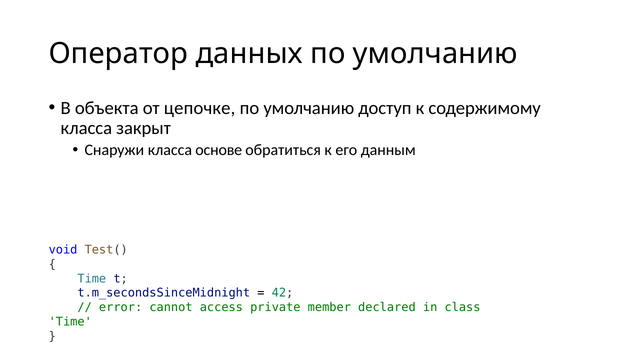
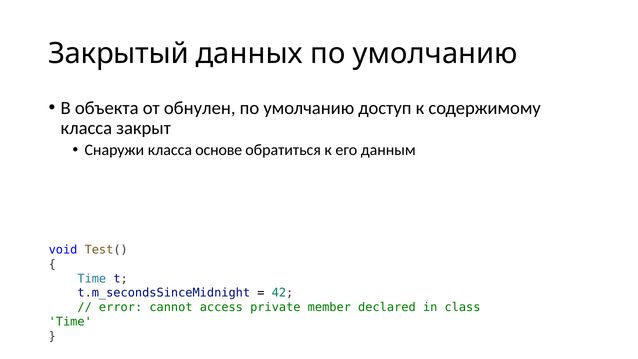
Оператор: Оператор -> Закрытый (118, 54)
цепочке: цепочке -> обнулен (200, 108)
